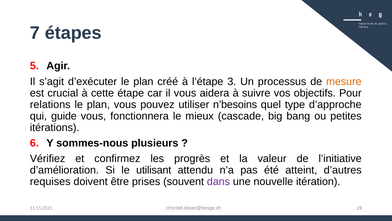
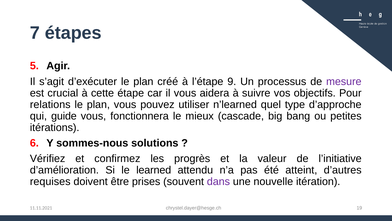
3: 3 -> 9 (232, 81)
mesure colour: orange -> purple (344, 81)
n’besoins: n’besoins -> n’learned (235, 104)
plusieurs: plusieurs -> solutions (155, 143)
utilisant: utilisant -> learned (154, 170)
